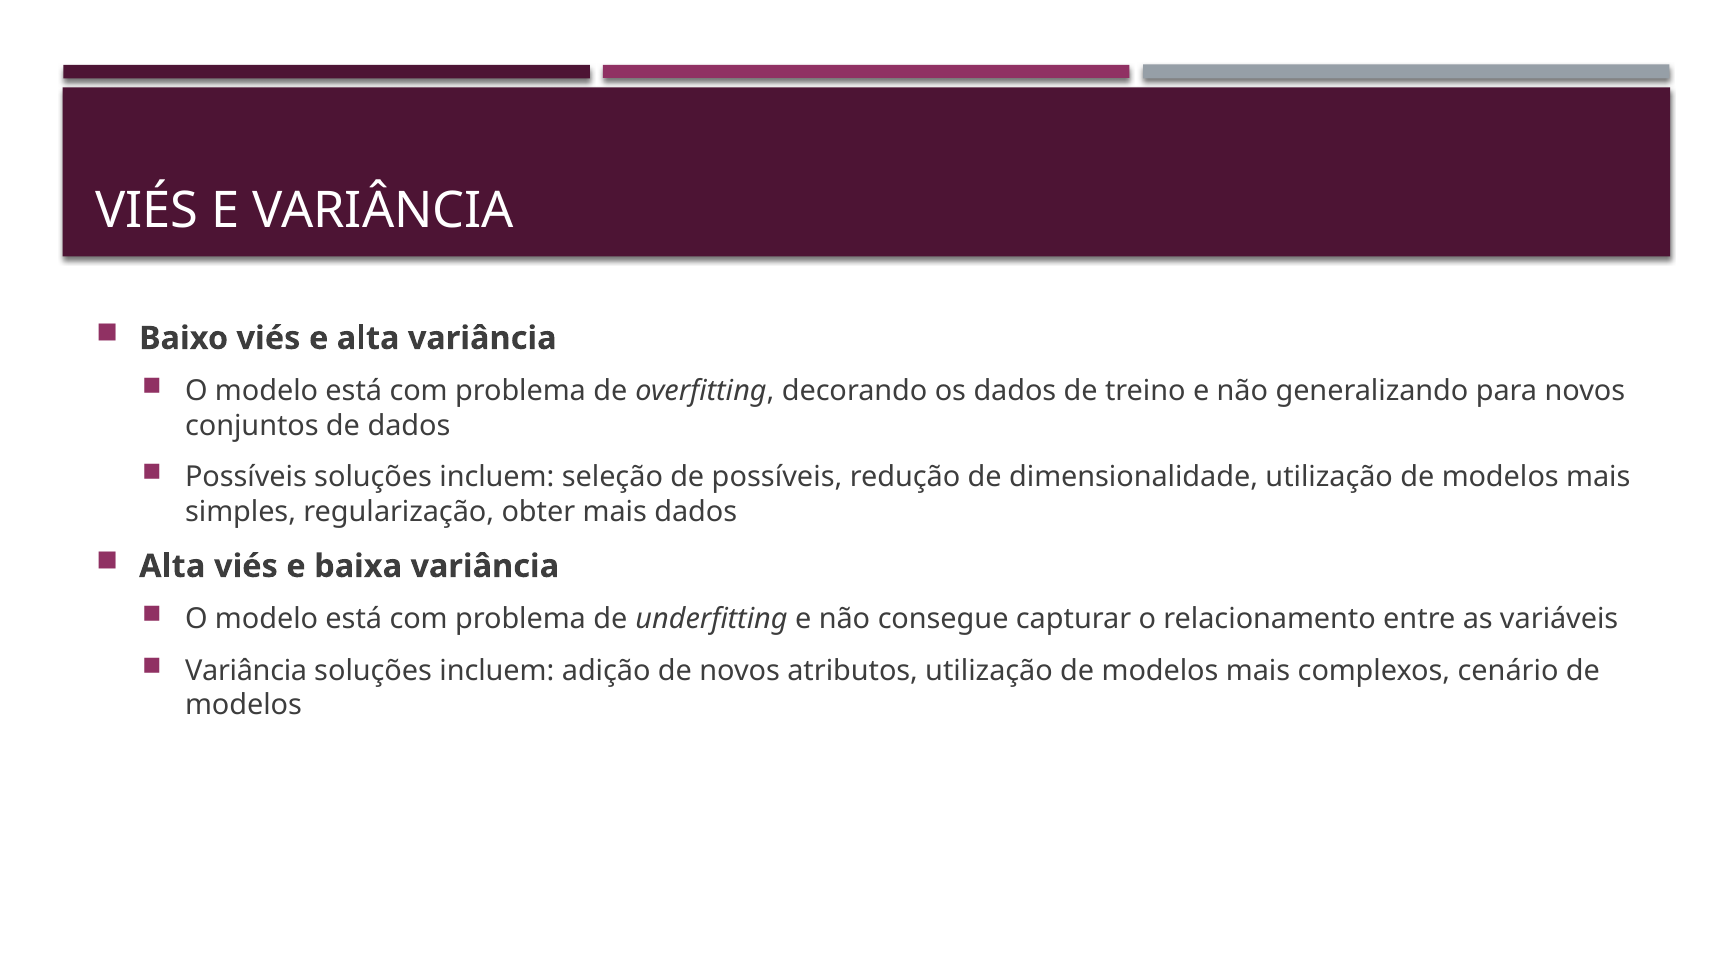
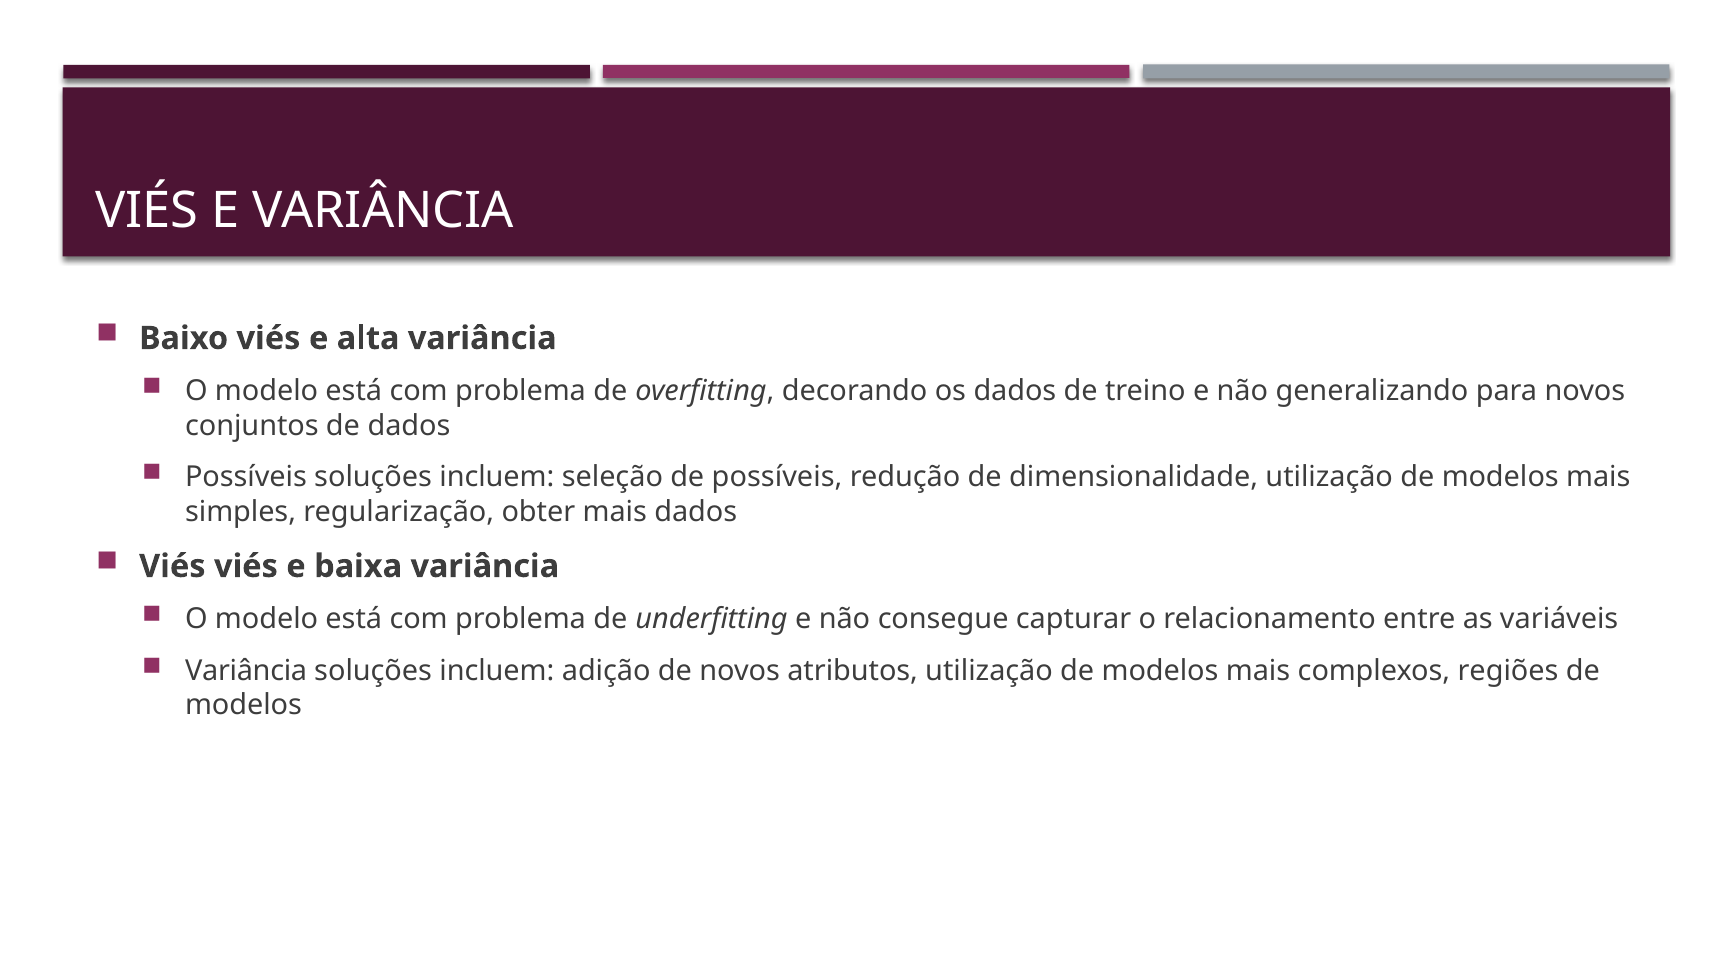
Alta: Alta -> Viés (172, 566)
cenário: cenário -> regiões (1508, 671)
